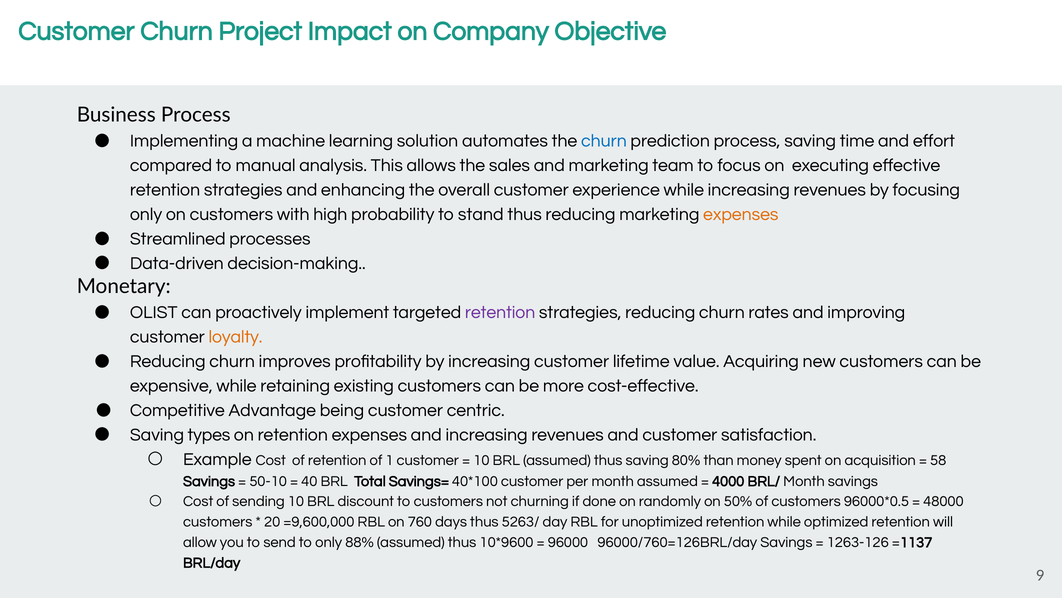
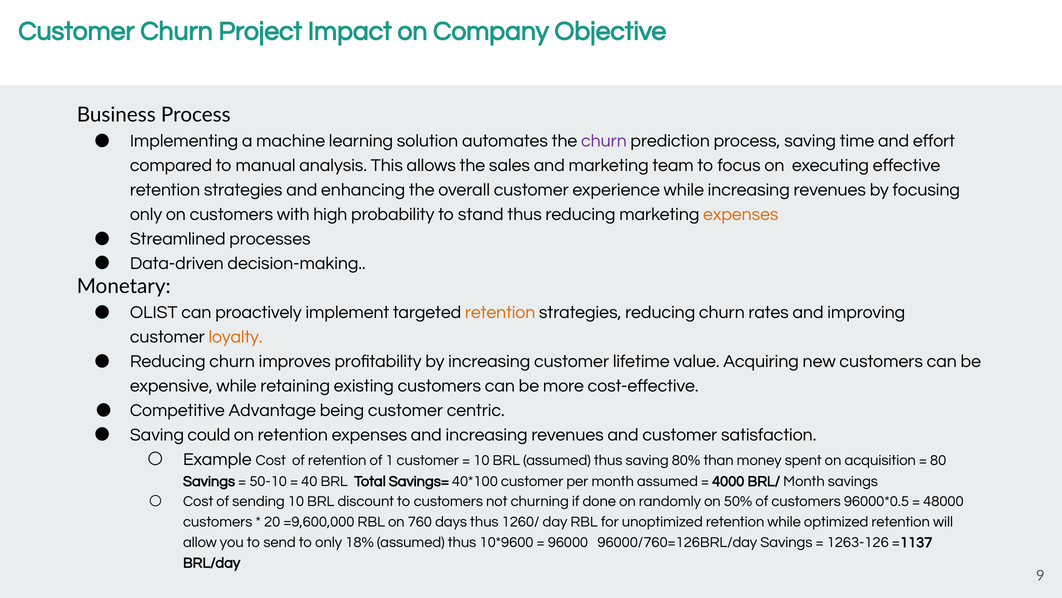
churn colour: blue -> purple (604, 141)
retention colour: purple -> orange (500, 312)
types: types -> could (209, 434)
58: 58 -> 80 (938, 460)
5263/: 5263/ -> 1260/ (521, 521)
88%: 88% -> 18% (360, 542)
